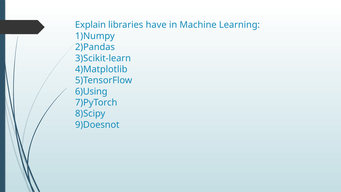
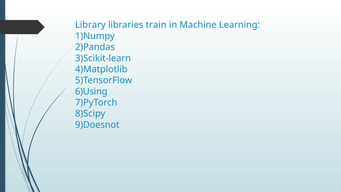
Explain: Explain -> Library (90, 25)
have: have -> train (156, 25)
